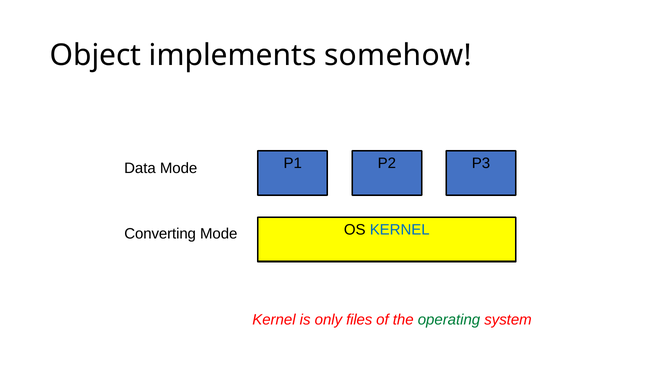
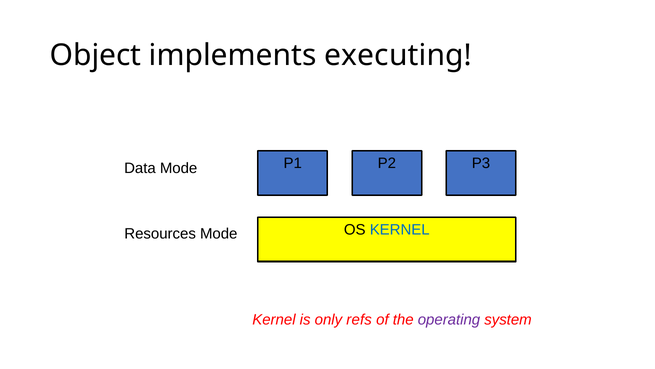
somehow: somehow -> executing (398, 55)
Converting: Converting -> Resources (160, 234)
files: files -> refs (359, 320)
operating colour: green -> purple (449, 320)
